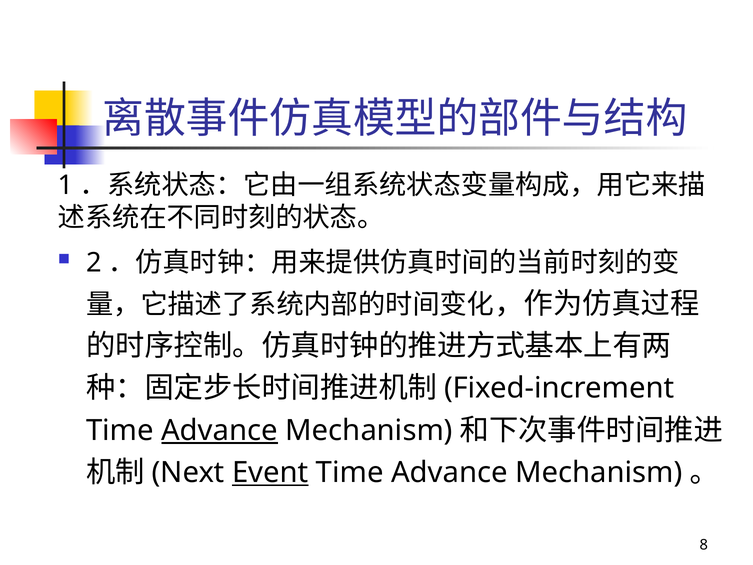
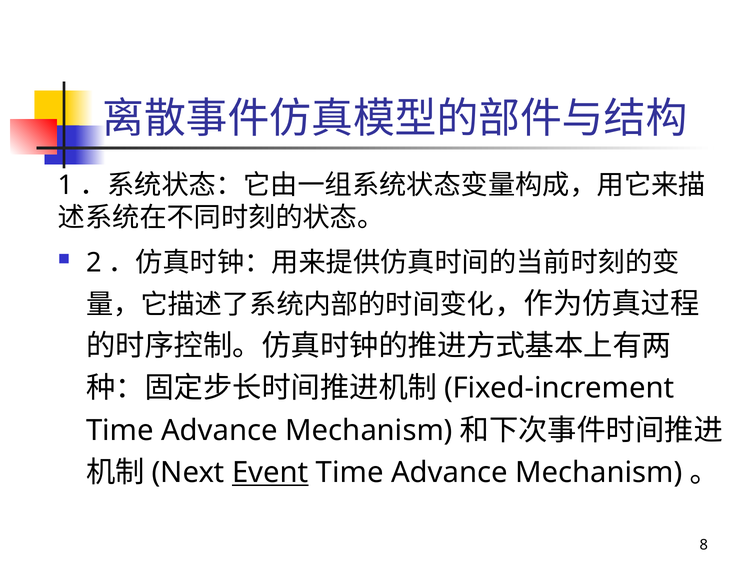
Advance underline: present -> none (220, 430)
